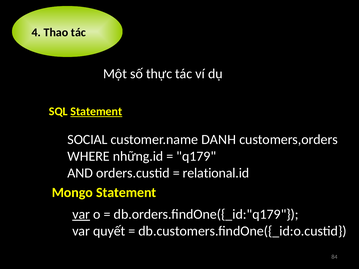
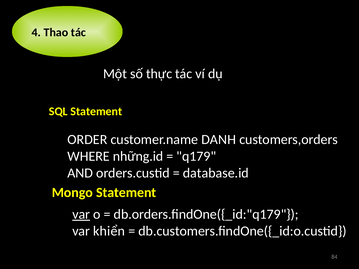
Statement underline: present -> none (96, 111)
SOCIAL: SOCIAL -> ORDER (87, 140)
relational.id: relational.id -> database.id (216, 173)
quyết: quyết -> khiển (109, 231)
